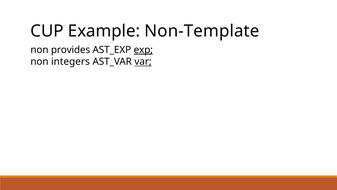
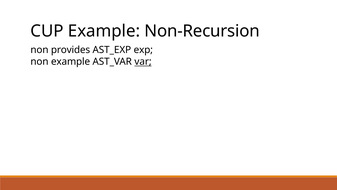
Non-Template: Non-Template -> Non-Recursion (202, 31)
exp underline: present -> none (143, 50)
non integers: integers -> example (71, 62)
